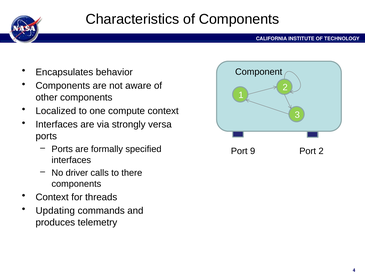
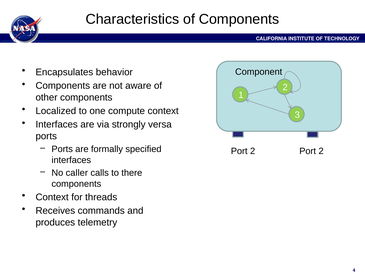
9: 9 -> 2 (253, 151)
driver: driver -> caller (77, 173)
Updating: Updating -> Receives (55, 211)
